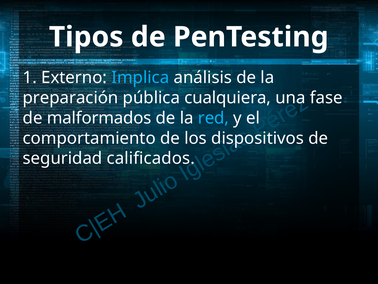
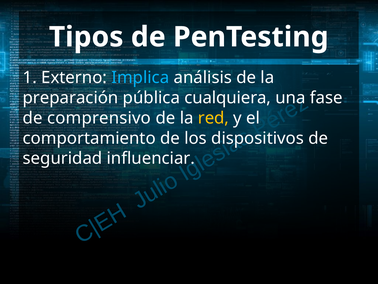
malformados: malformados -> comprensivo (99, 118)
red colour: light blue -> yellow (213, 118)
calificados: calificados -> influenciar (151, 158)
